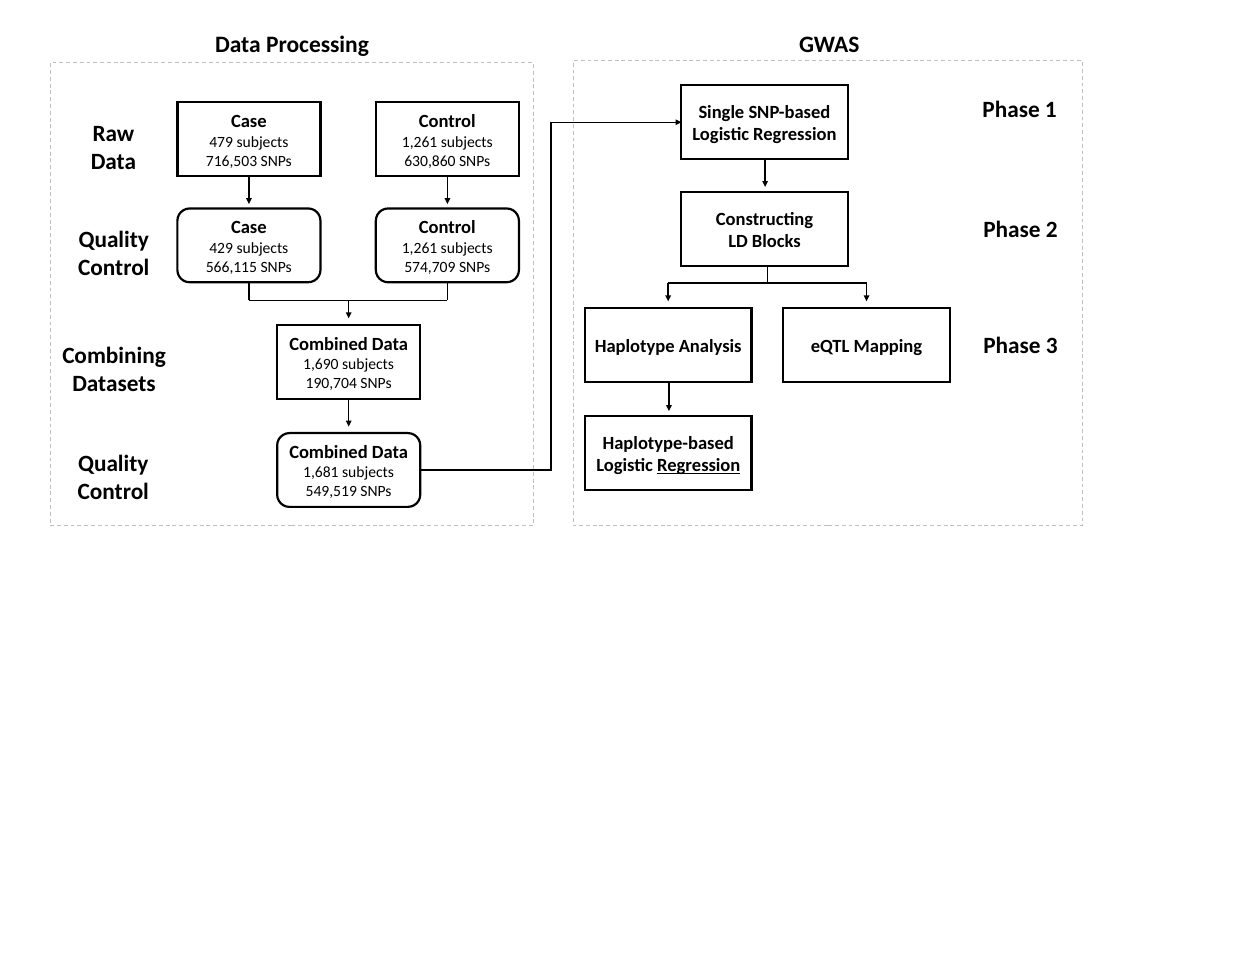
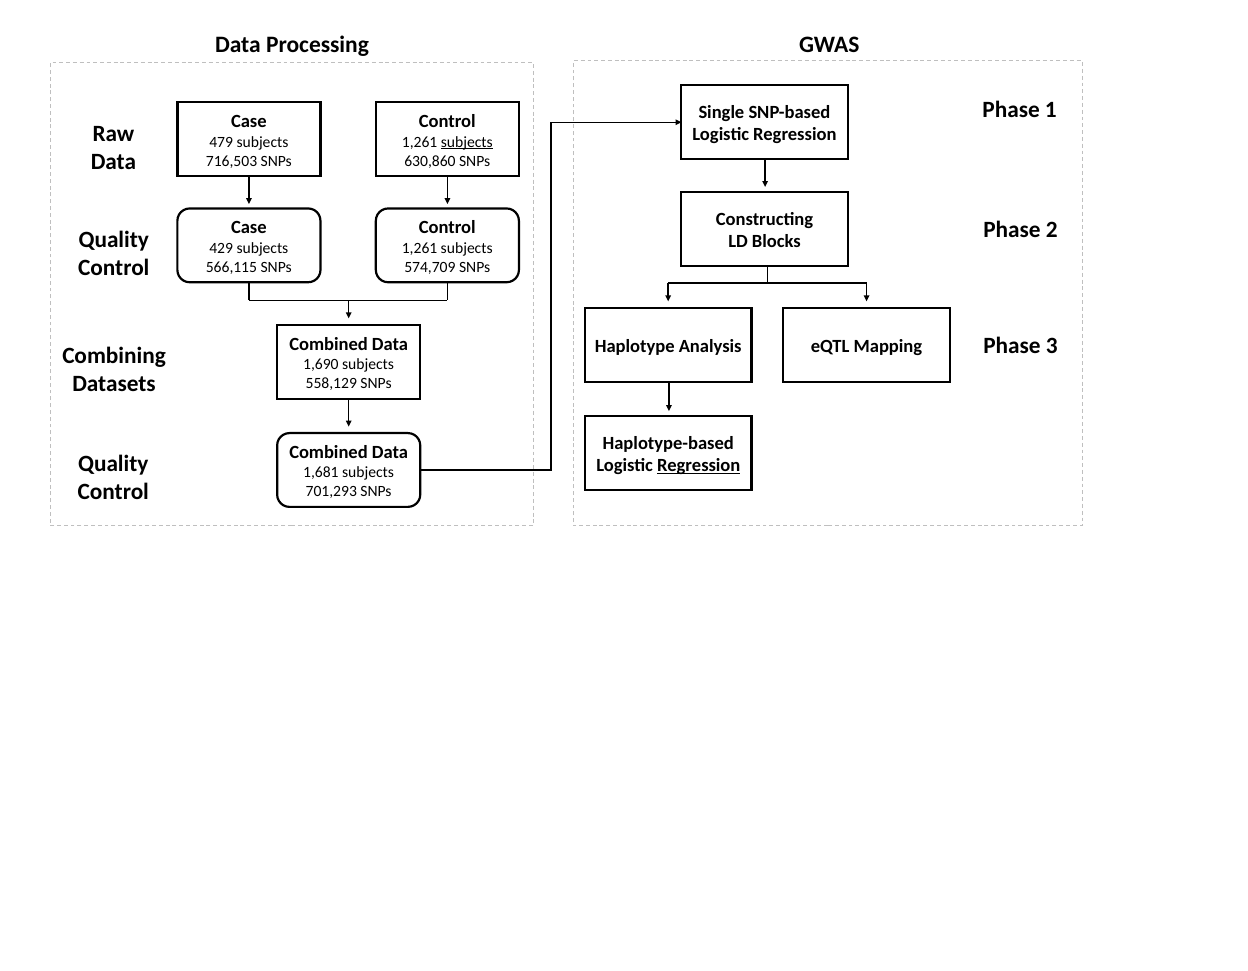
subjects underline: none -> present (467, 142)
190,704: 190,704 -> 558,129 (331, 383)
549,519: 549,519 -> 701,293 (331, 491)
